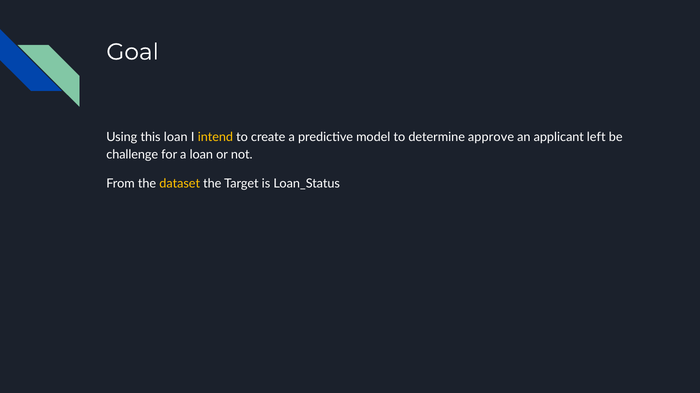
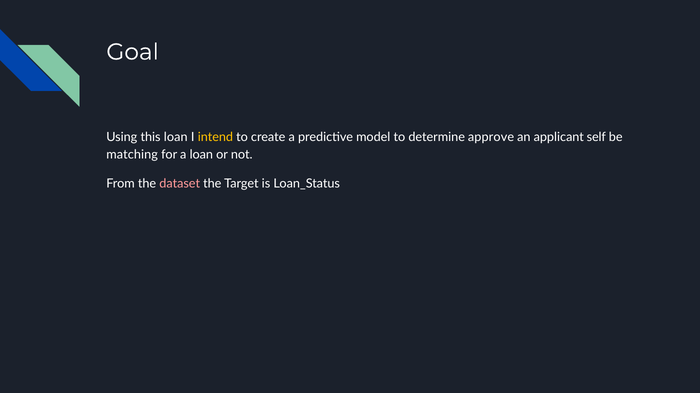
left: left -> self (596, 138)
challenge: challenge -> matching (132, 155)
dataset colour: yellow -> pink (180, 184)
